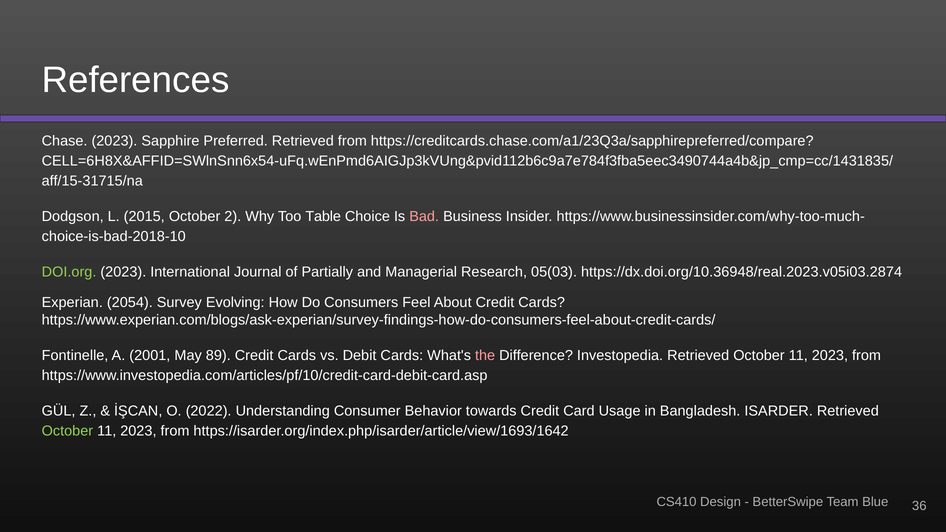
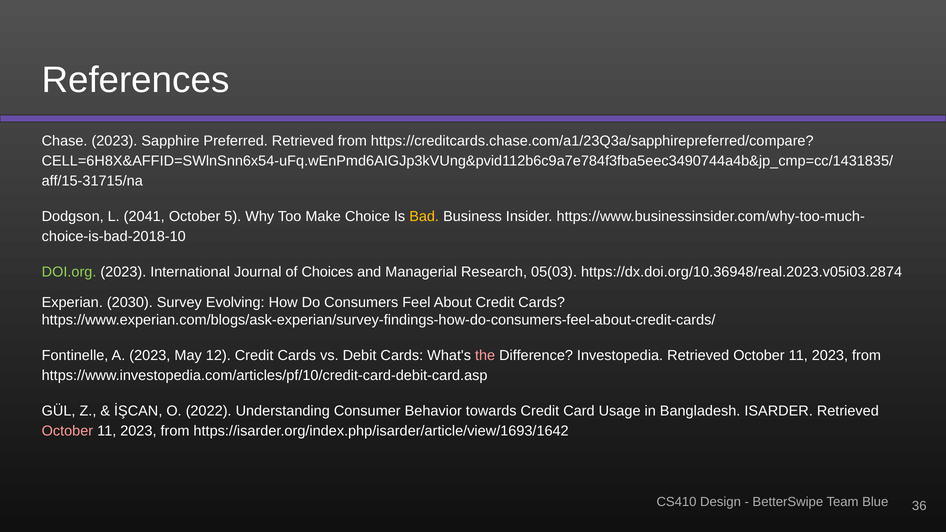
2015: 2015 -> 2041 (144, 216)
2: 2 -> 5 (233, 216)
Table: Table -> Make (323, 216)
Bad colour: pink -> yellow (424, 216)
Partially: Partially -> Choices (327, 272)
2054: 2054 -> 2030 (130, 303)
A 2001: 2001 -> 2023 (150, 356)
89: 89 -> 12 (218, 356)
October colour: light green -> pink (67, 431)
